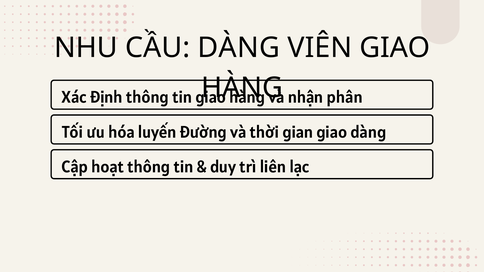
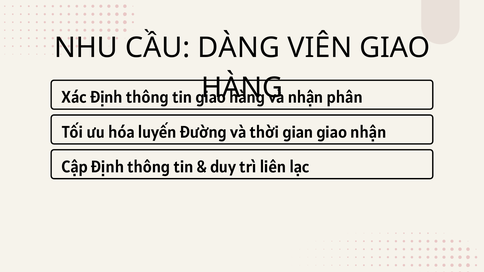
giao dàng: dàng -> nhận (368, 132)
Cập hoạt: hoạt -> định (108, 167)
